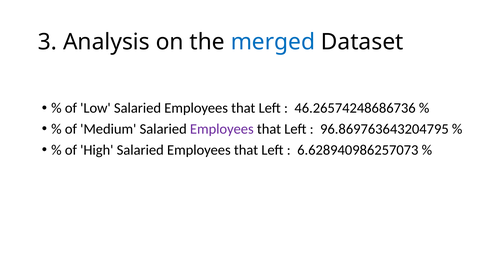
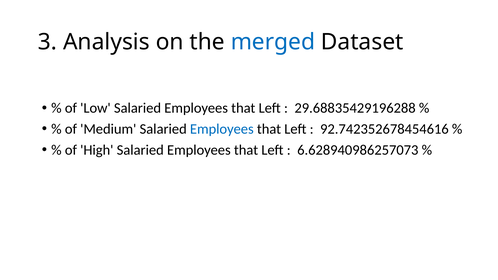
46.26574248686736: 46.26574248686736 -> 29.68835429196288 (355, 108)
Employees colour: purple -> blue (222, 129)
96.869763643204795: 96.869763643204795 -> 92.742352678454616 (384, 129)
